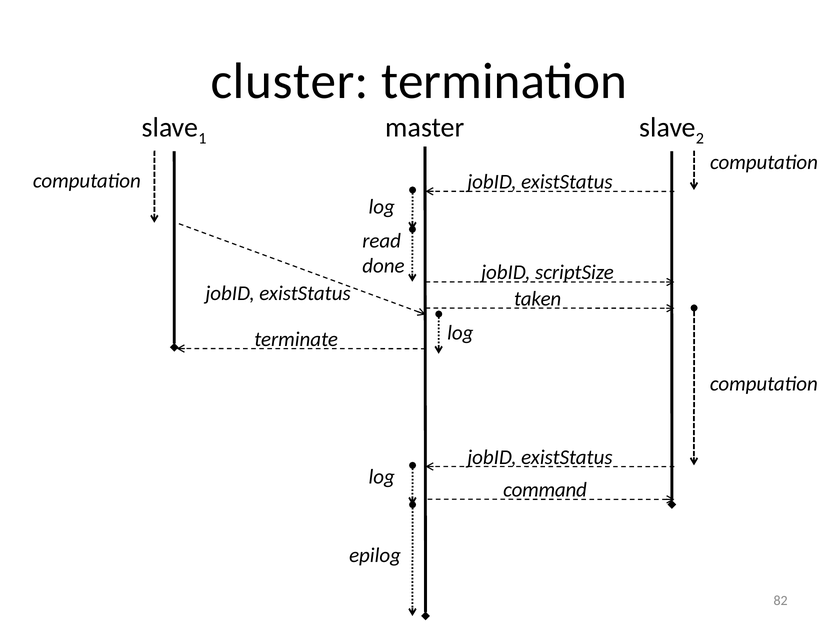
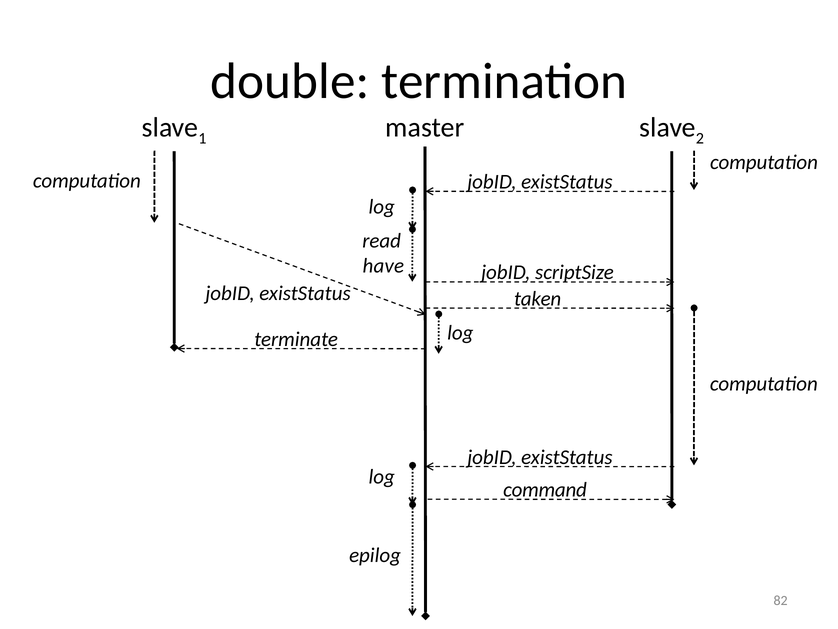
cluster: cluster -> double (290, 81)
done: done -> have (383, 266)
